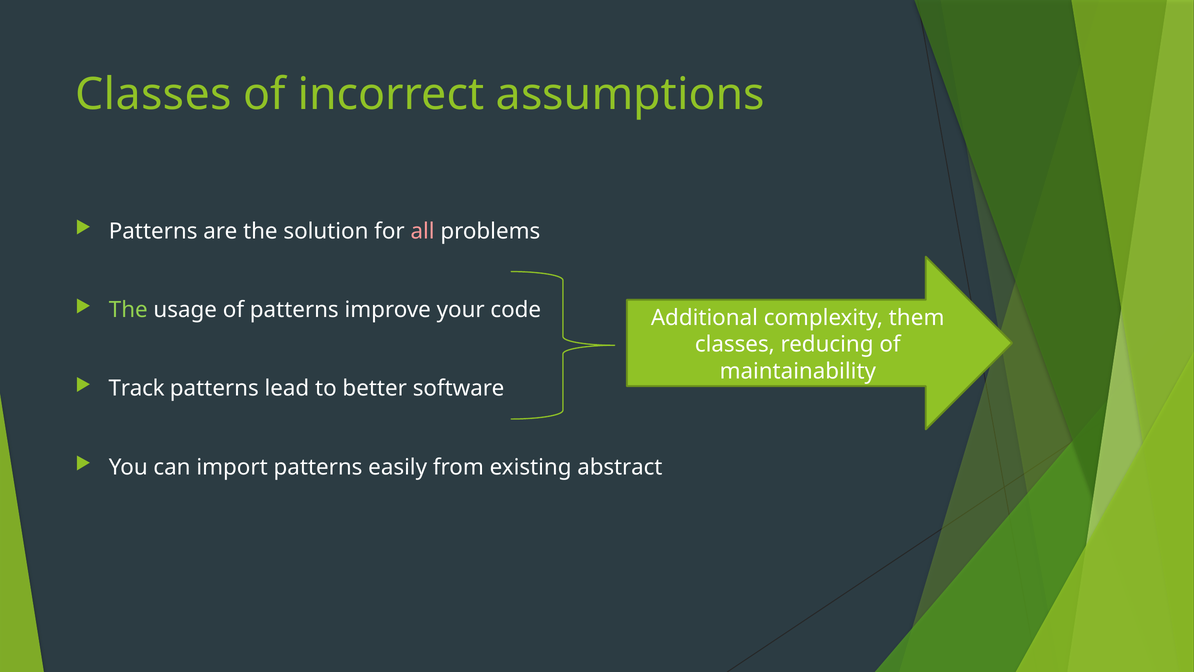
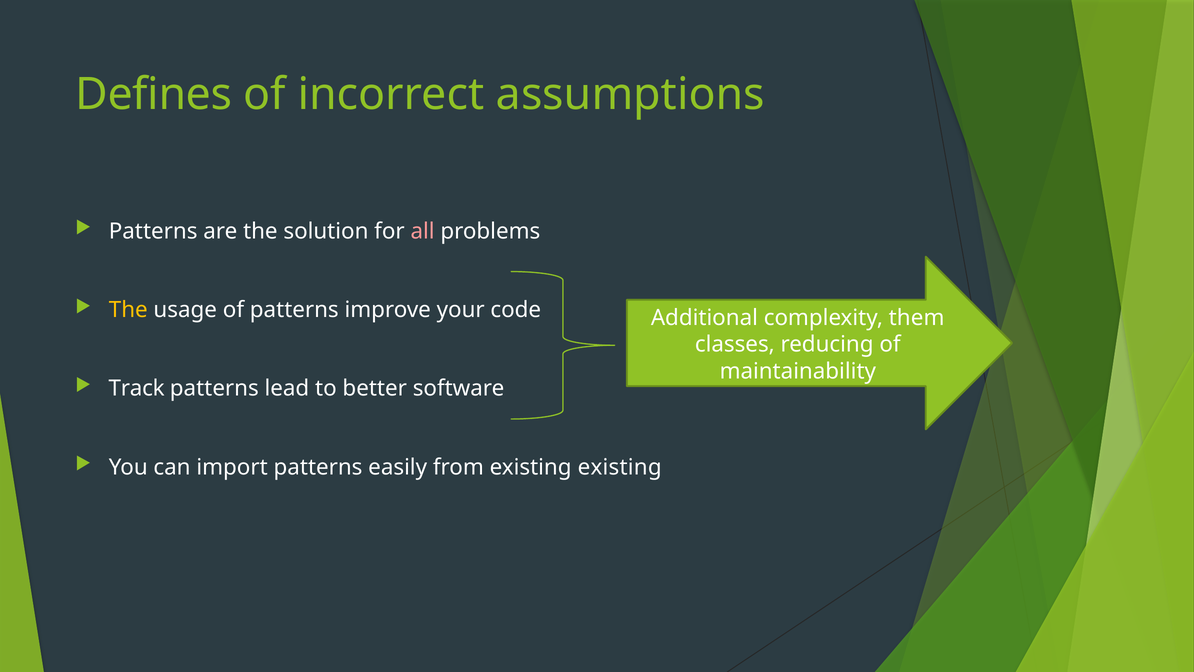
Classes: Classes -> Defines (154, 94)
The colour: light green -> yellow (128, 310)
existing abstract: abstract -> existing (620, 467)
